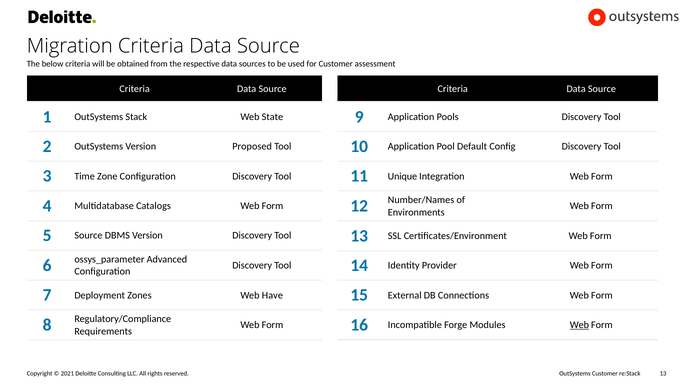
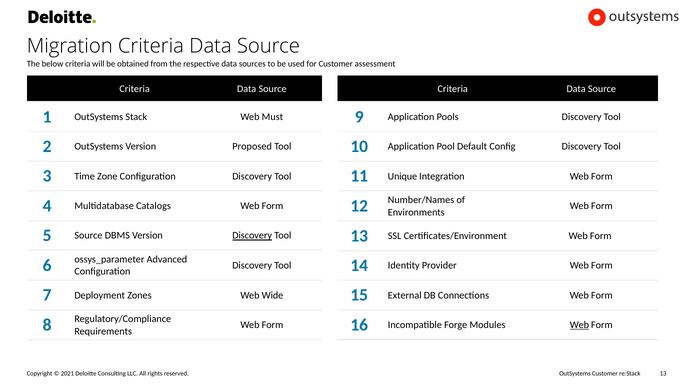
State: State -> Must (272, 117)
Discovery underline: none -> present (252, 236)
Have: Have -> Wide (272, 295)
